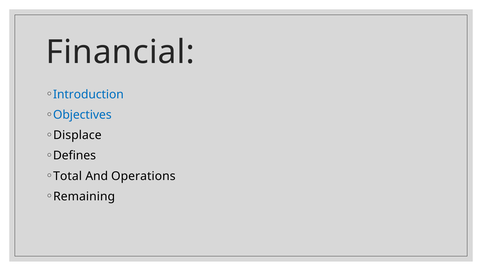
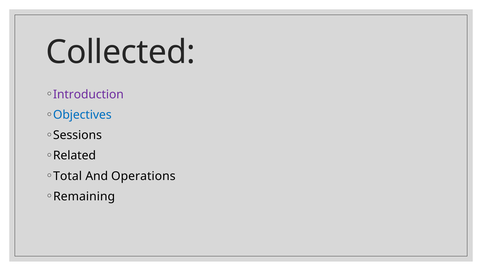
Financial: Financial -> Collected (121, 52)
Introduction colour: blue -> purple (88, 94)
Displace: Displace -> Sessions (77, 135)
Defines: Defines -> Related (74, 156)
